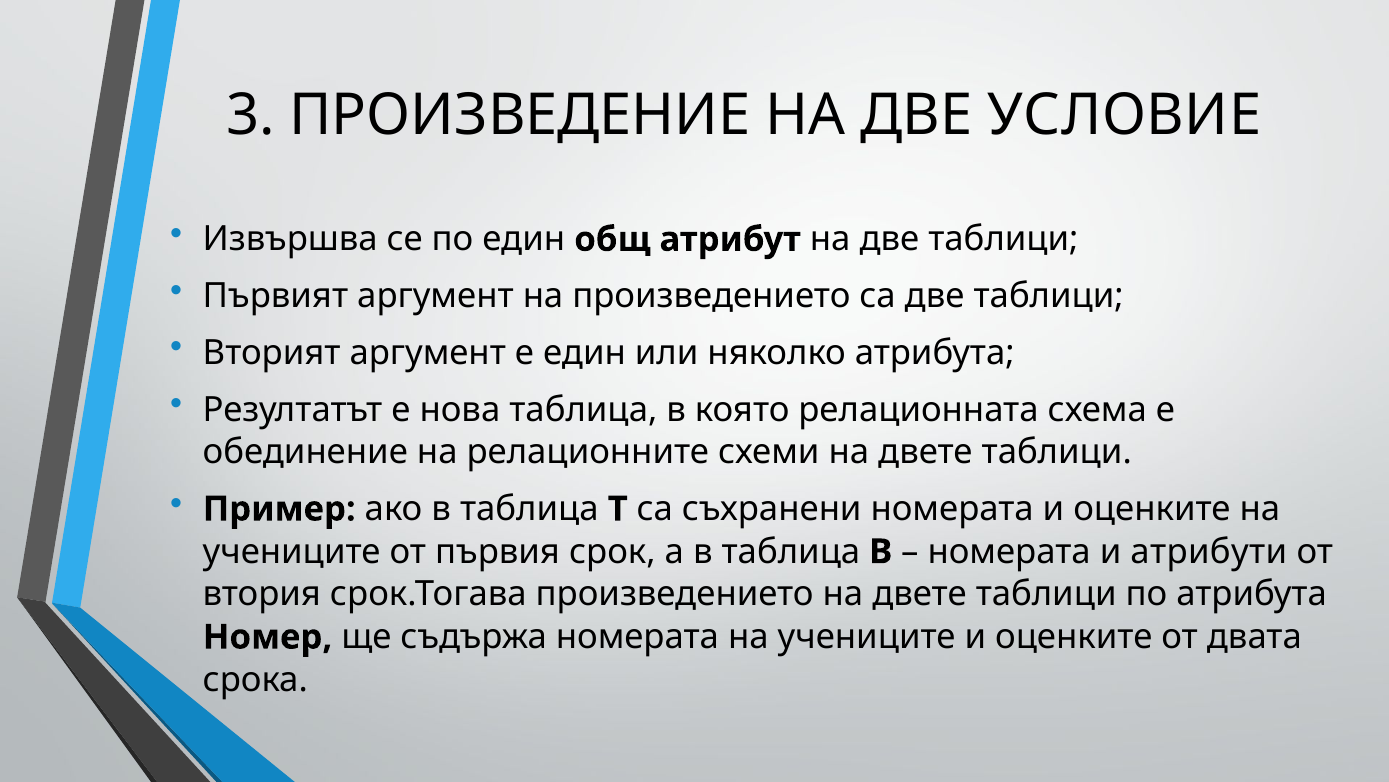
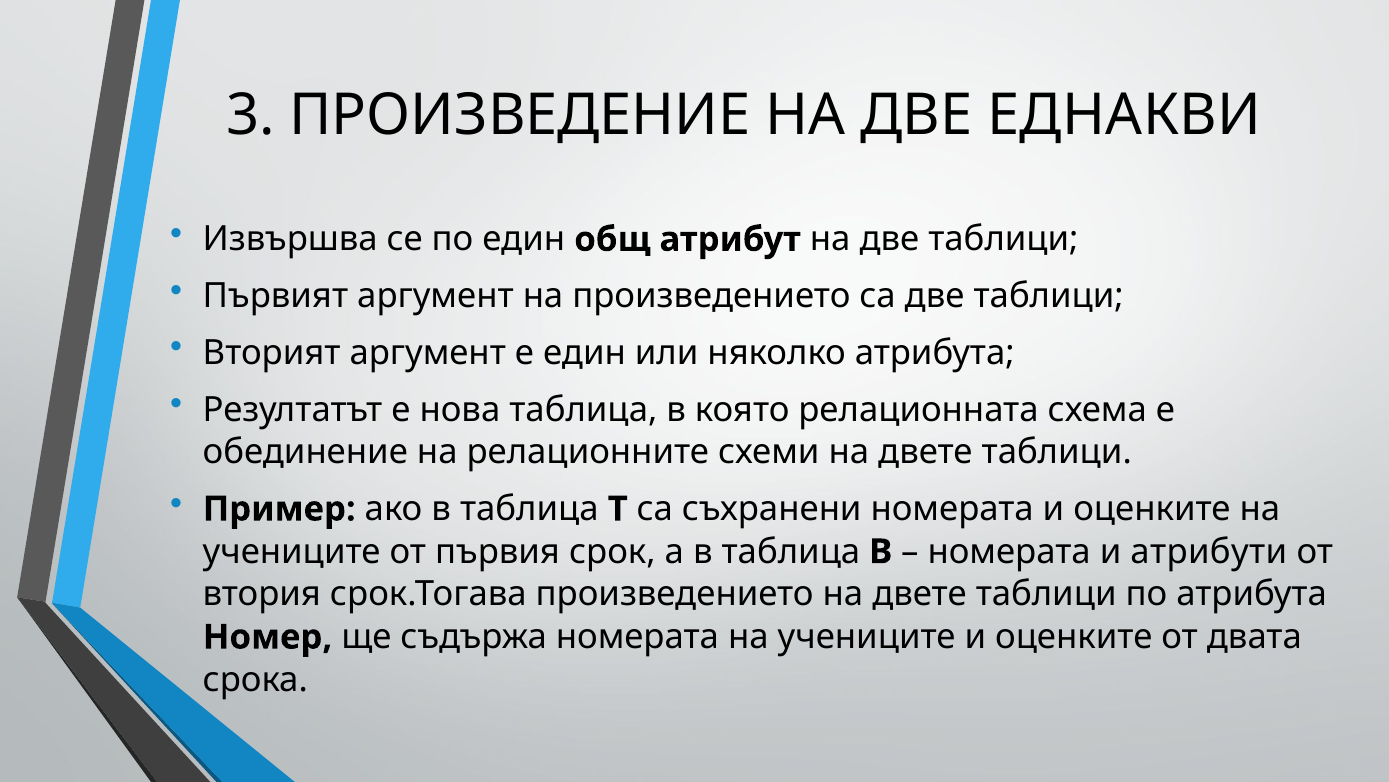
УСЛОВИЕ: УСЛОВИЕ -> ЕДНАКВИ (1124, 115)
